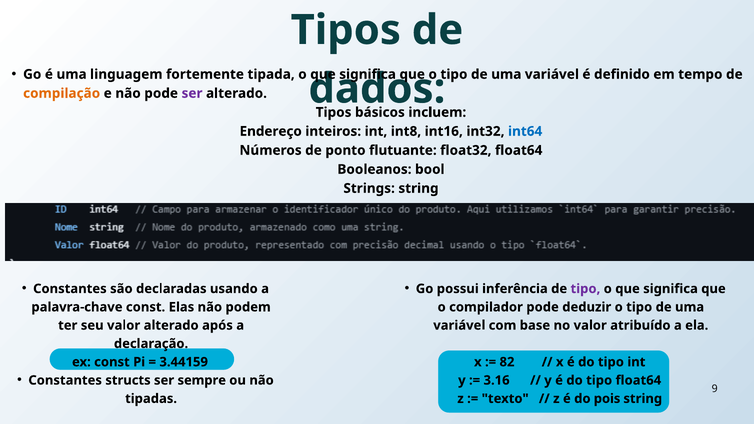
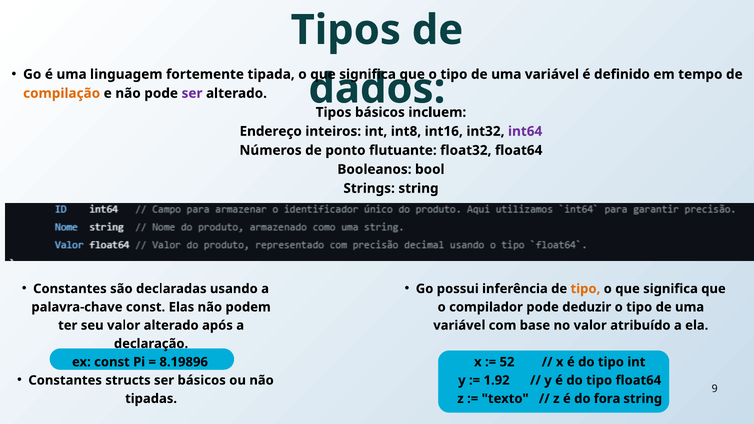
int64 colour: blue -> purple (525, 131)
tipo colour: purple -> orange (585, 289)
3.44159: 3.44159 -> 8.19896 (184, 362)
82: 82 -> 52 (507, 362)
ser sempre: sempre -> básicos (202, 380)
3.16: 3.16 -> 1.92 (497, 380)
pois: pois -> fora (607, 399)
